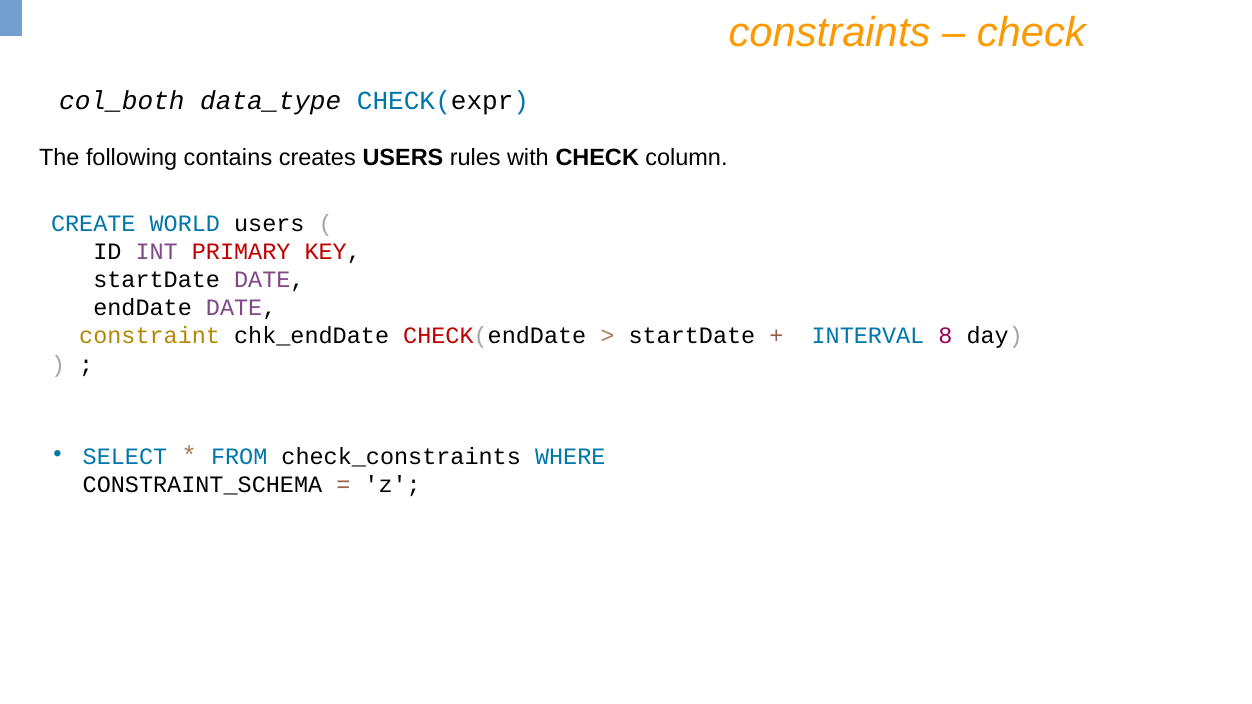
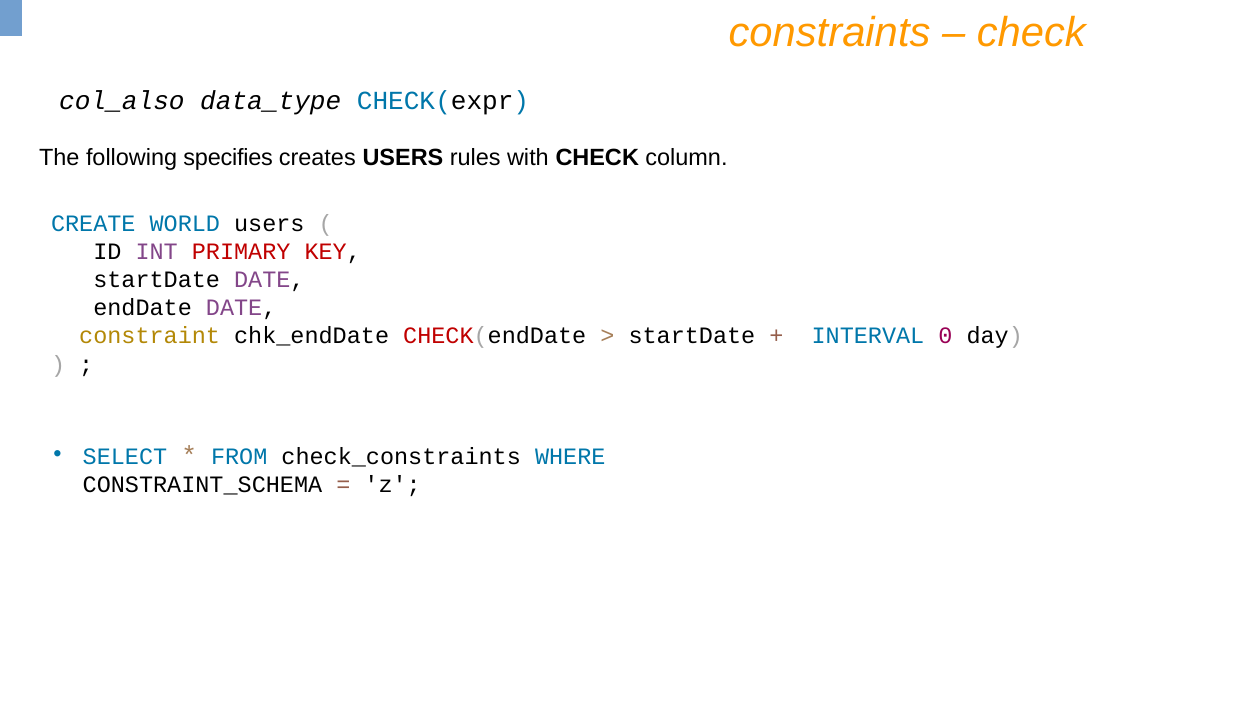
col_both: col_both -> col_also (122, 101)
contains: contains -> specifies (228, 158)
8: 8 -> 0 (945, 336)
